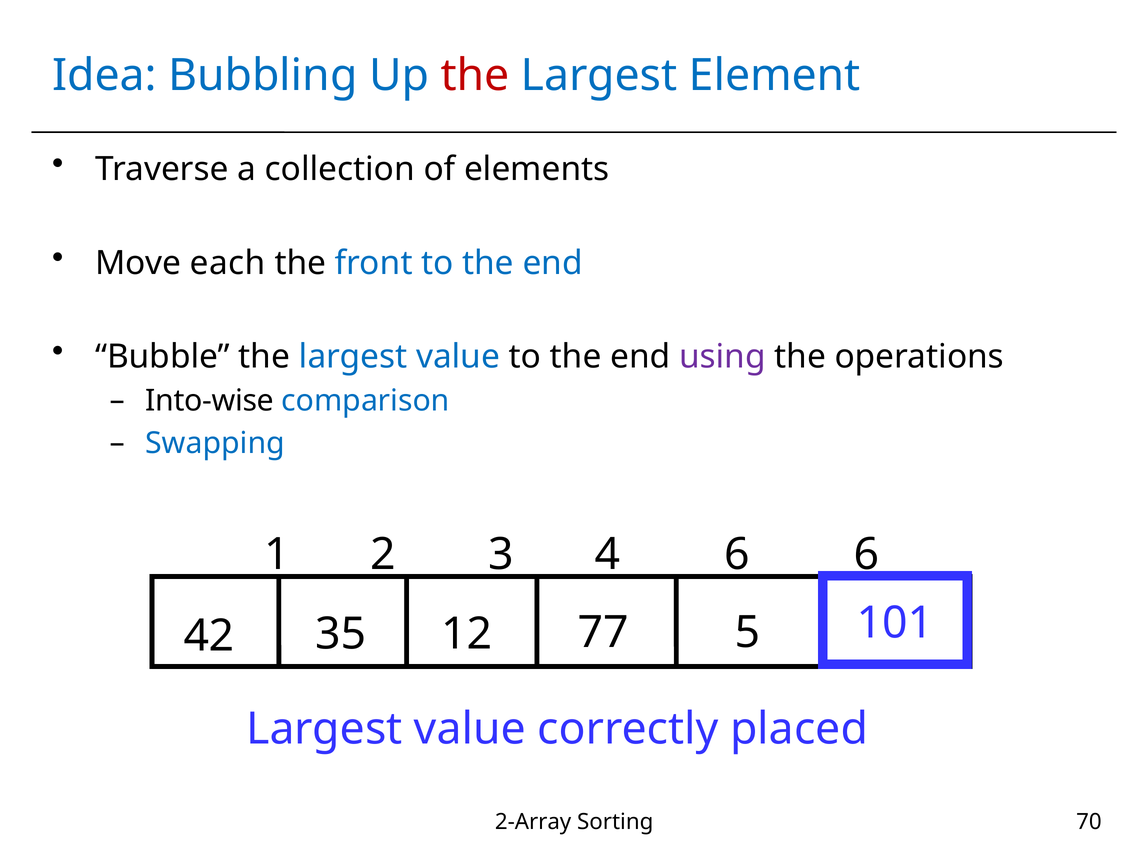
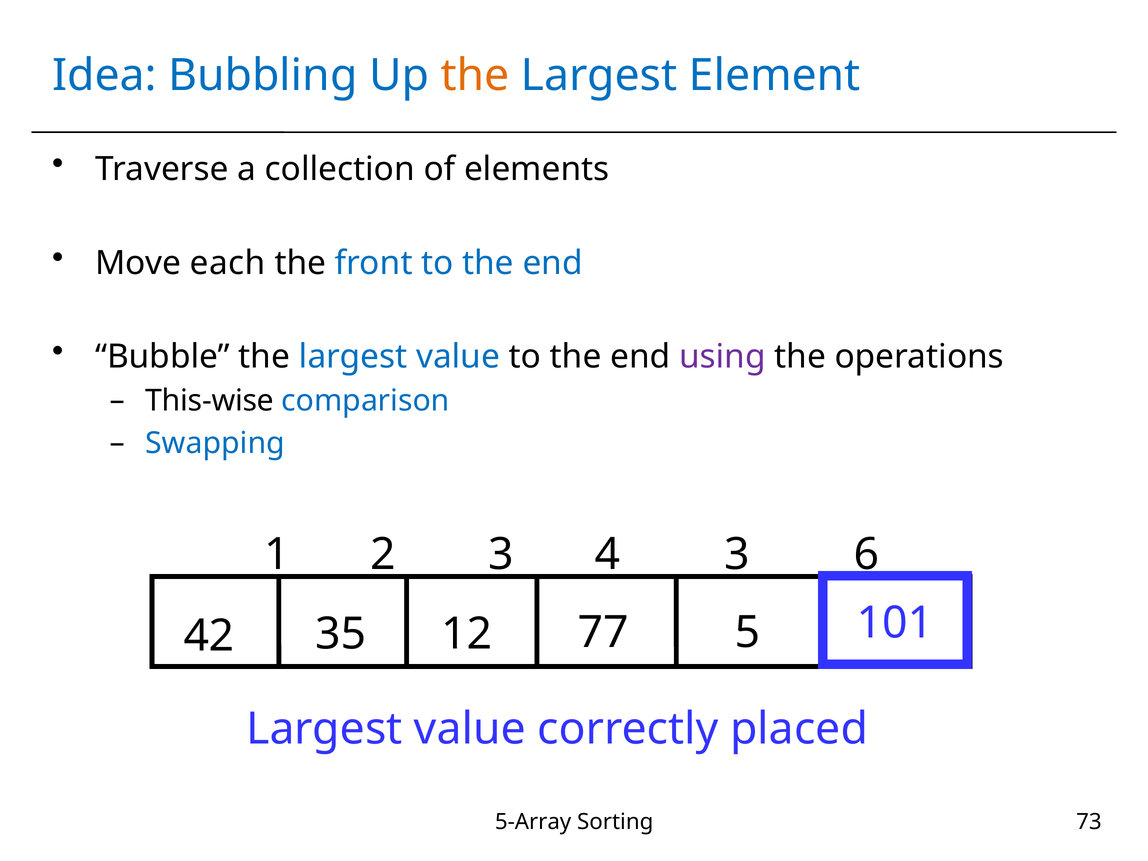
the colour: red -> orange (475, 76)
Into-wise: Into-wise -> This-wise (210, 401)
4 6: 6 -> 3 (737, 554)
2-Array: 2-Array -> 5-Array (533, 822)
70: 70 -> 73 (1089, 822)
